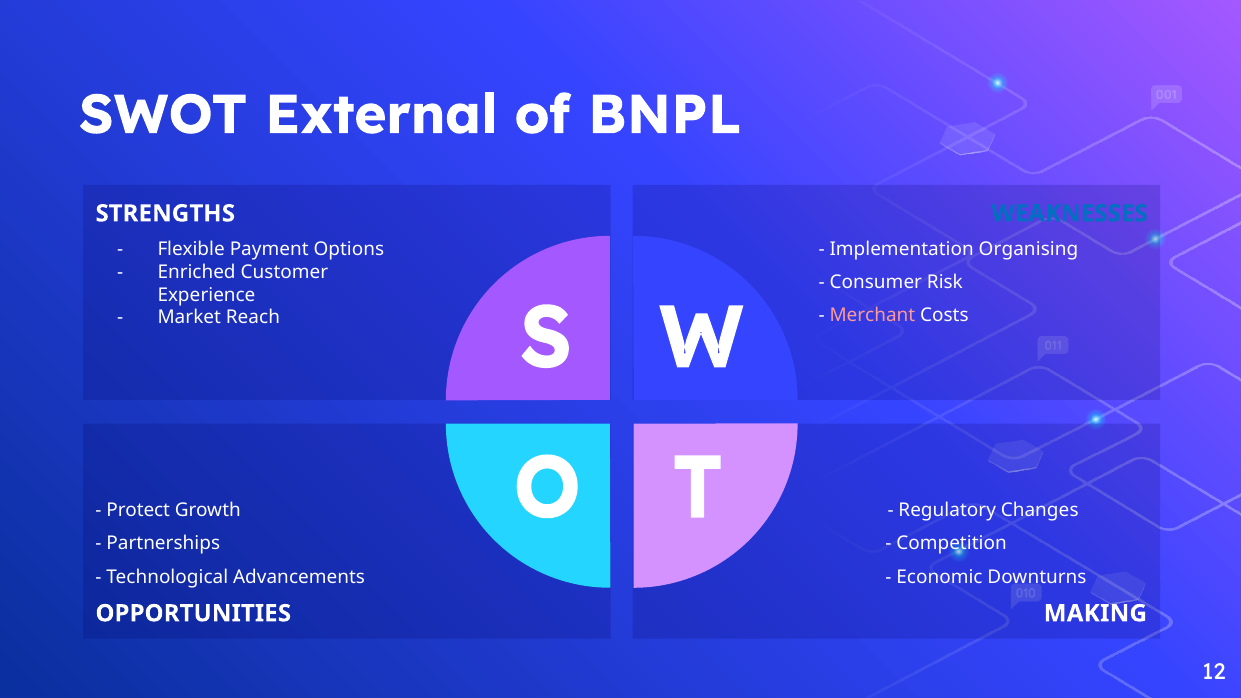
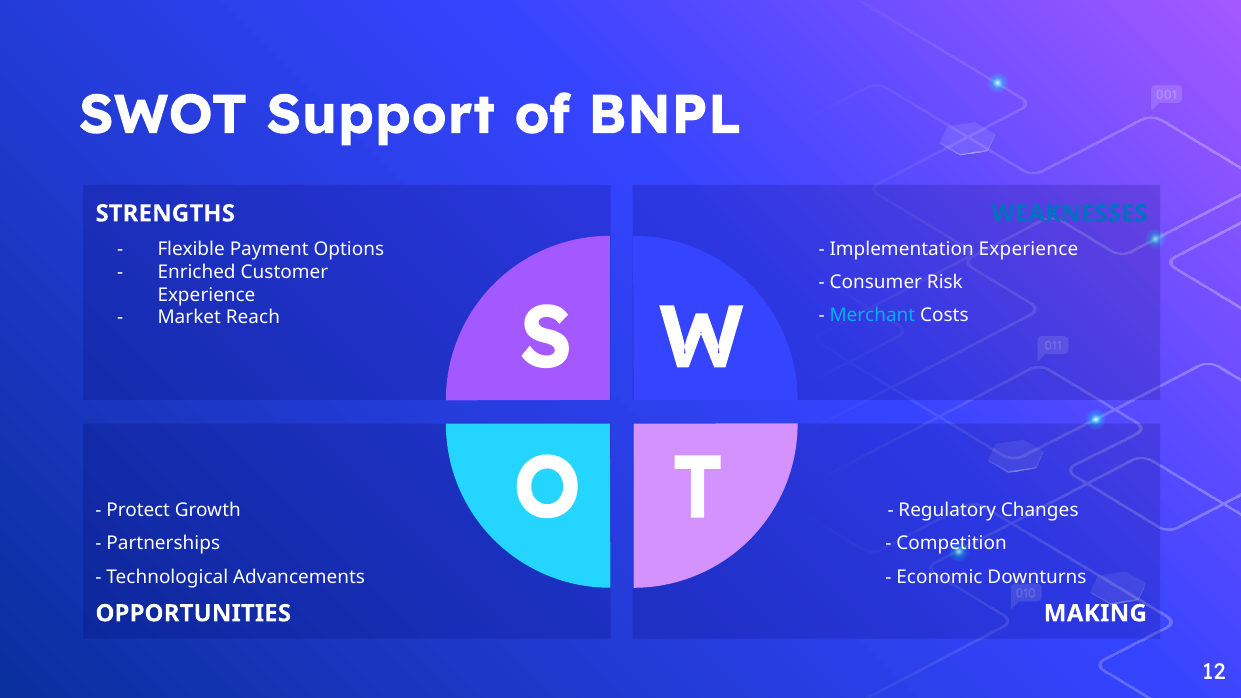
External: External -> Support (381, 115)
Implementation Organising: Organising -> Experience (1028, 249)
Merchant colour: pink -> light blue (872, 316)
